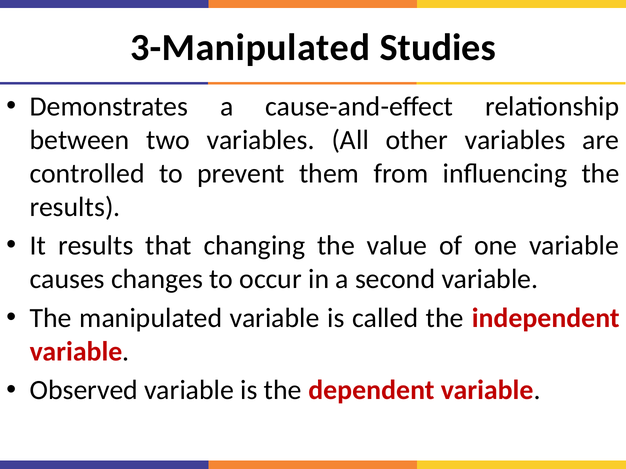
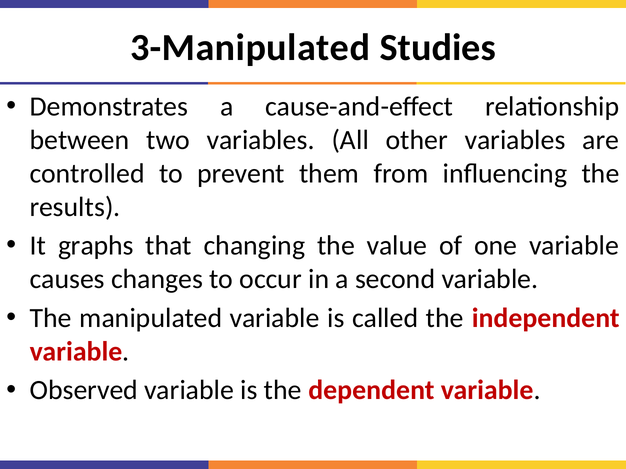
It results: results -> graphs (96, 246)
